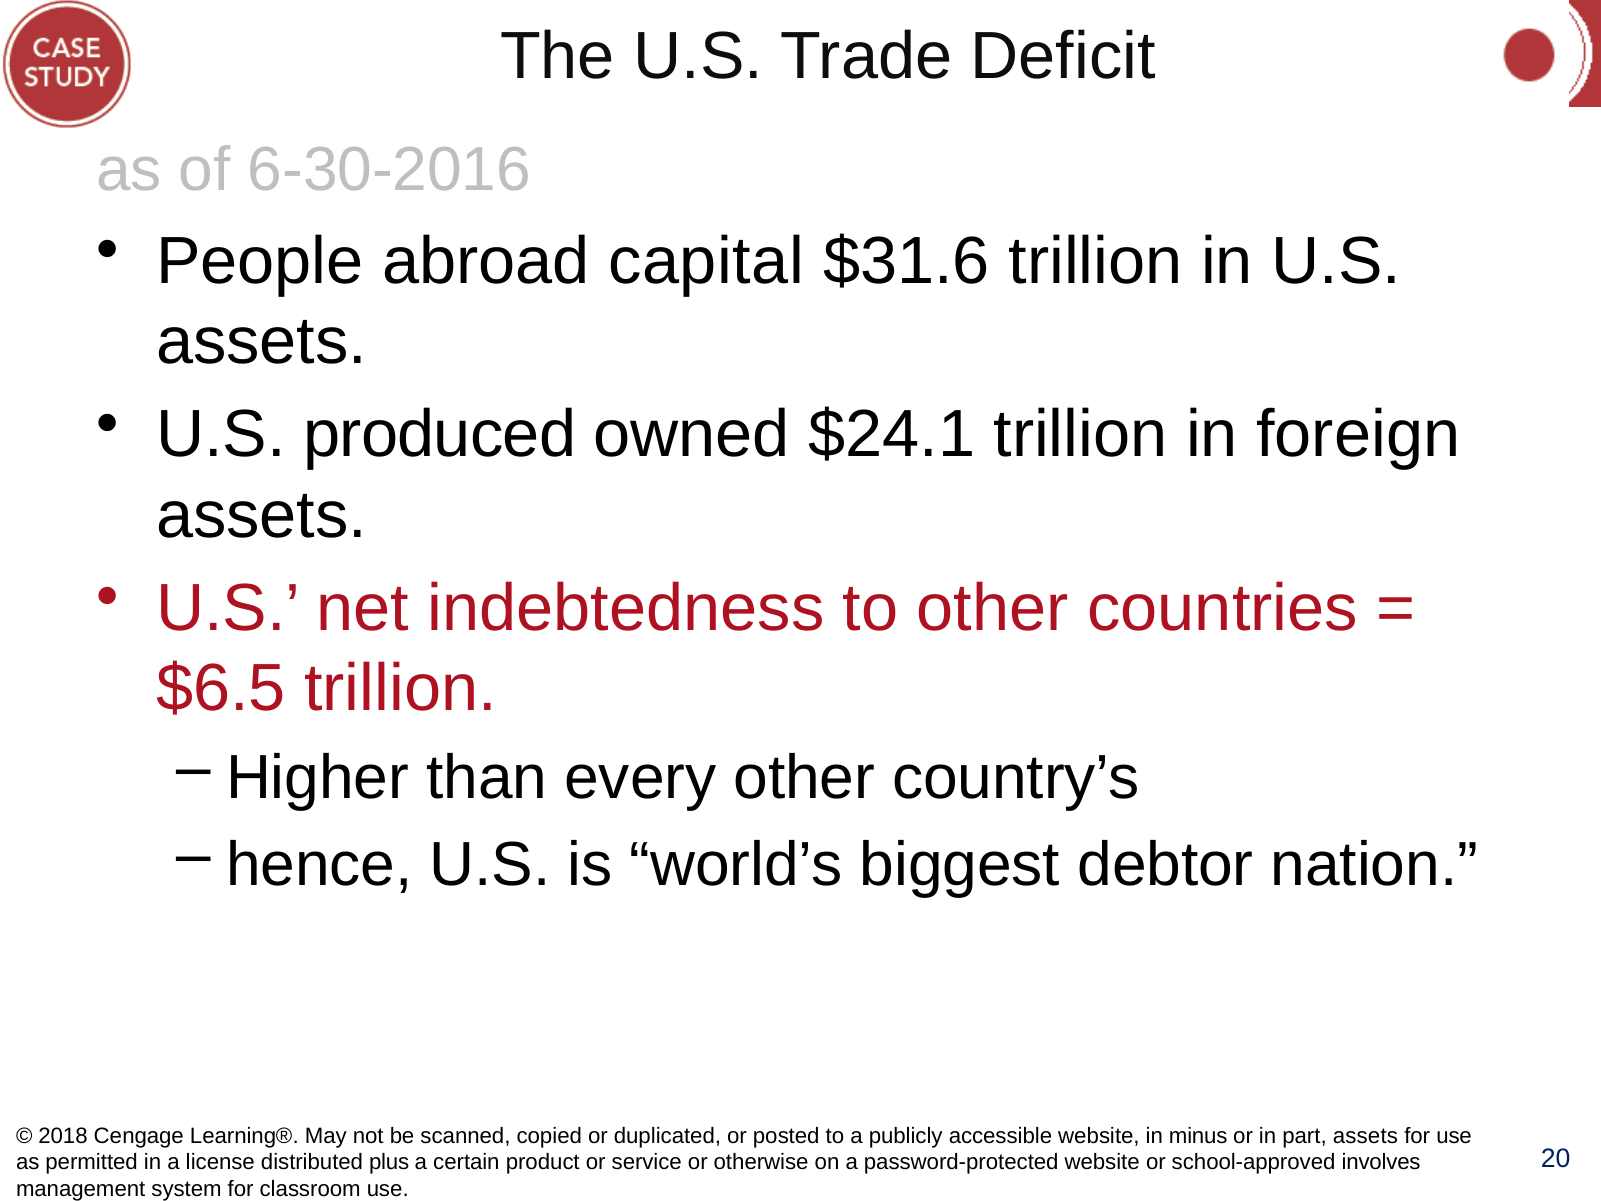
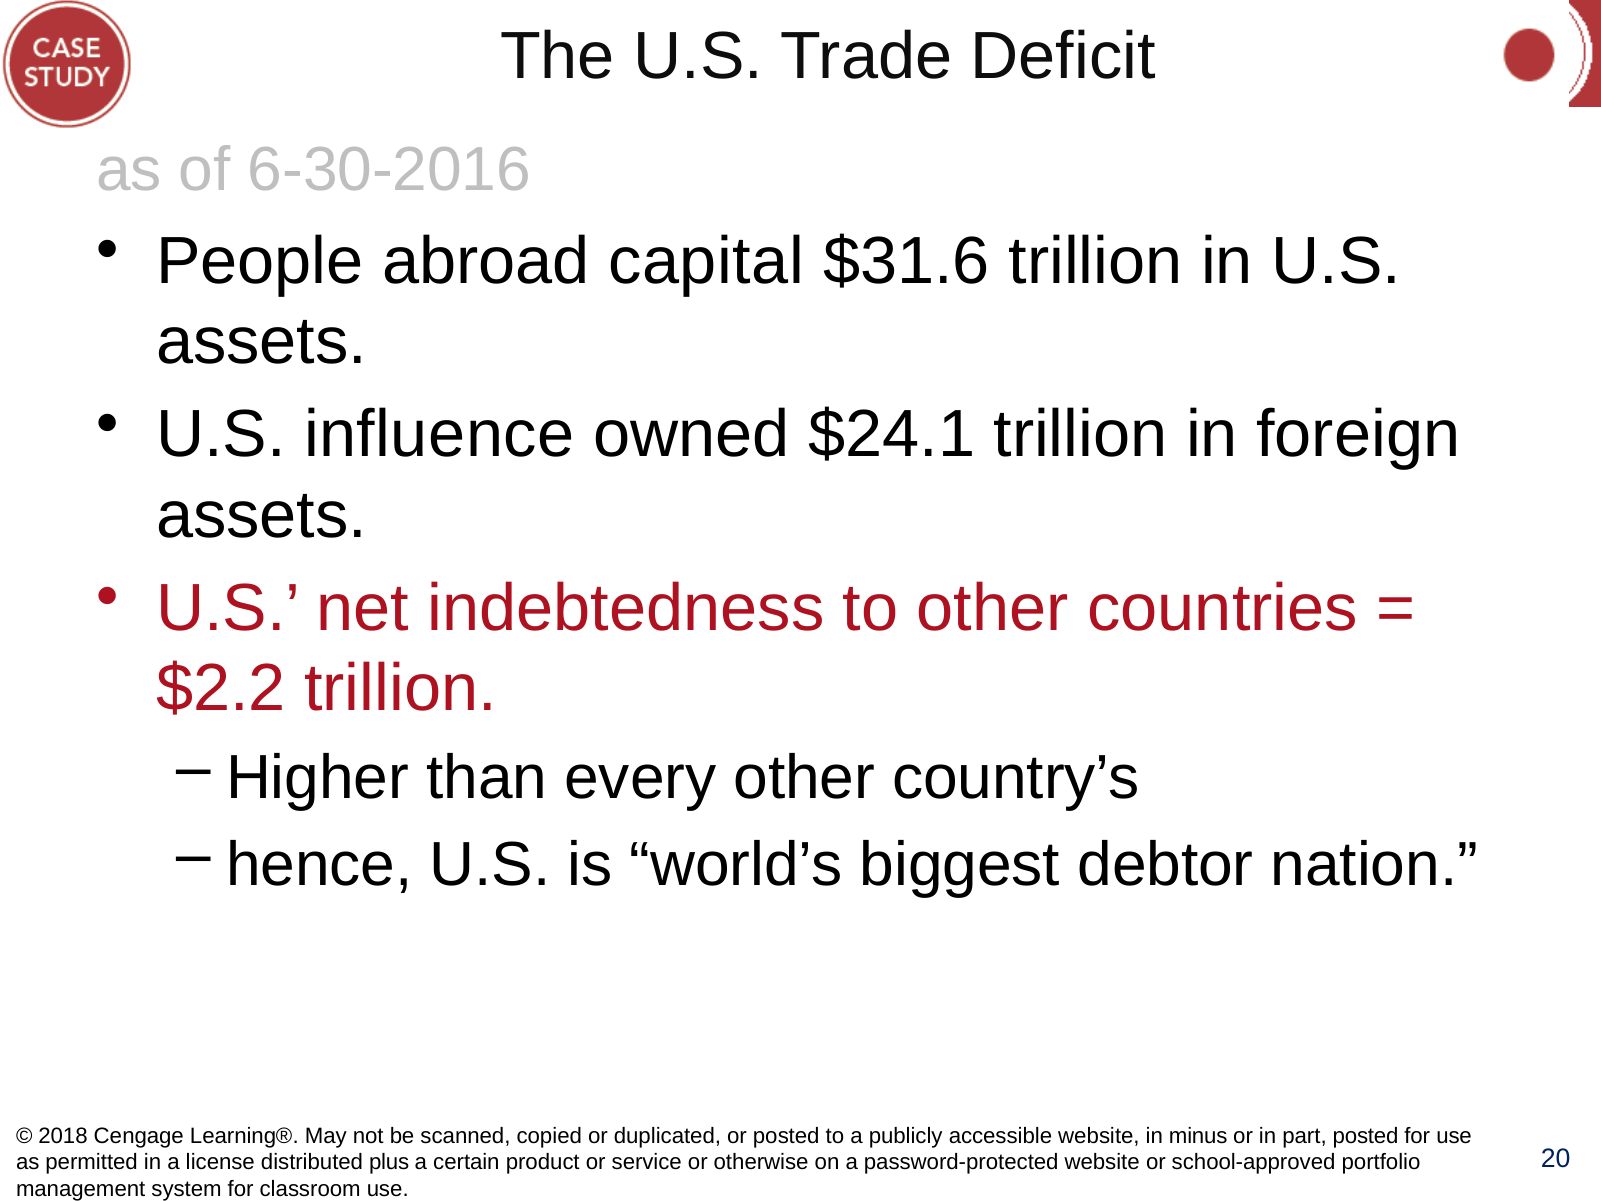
produced: produced -> influence (439, 435)
$6.5: $6.5 -> $2.2 (221, 688)
part assets: assets -> posted (1366, 1135)
involves: involves -> portfolio (1381, 1162)
